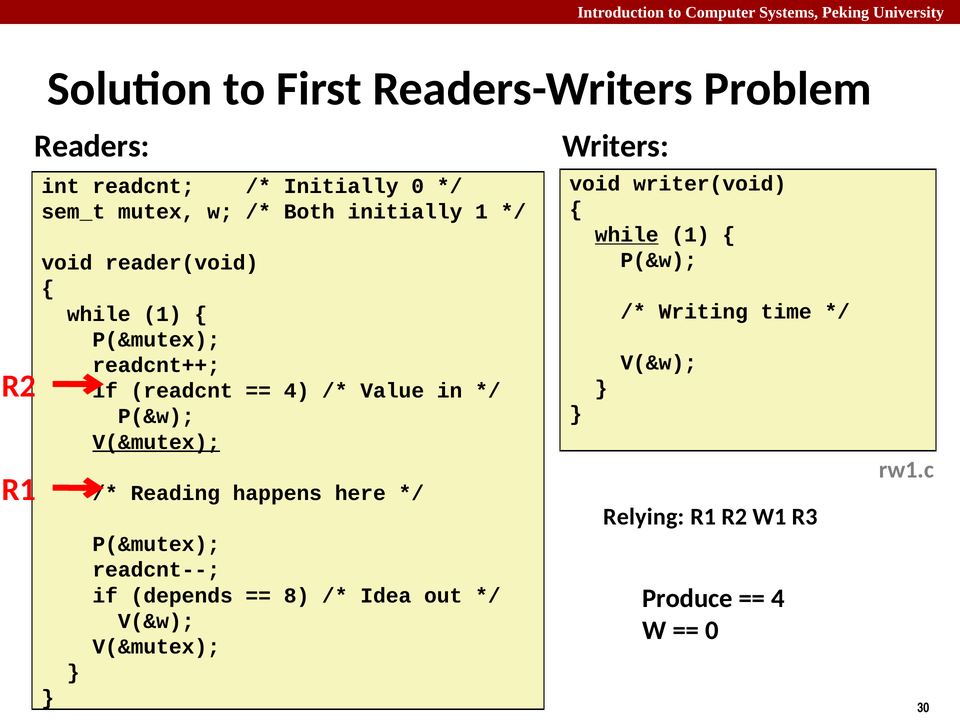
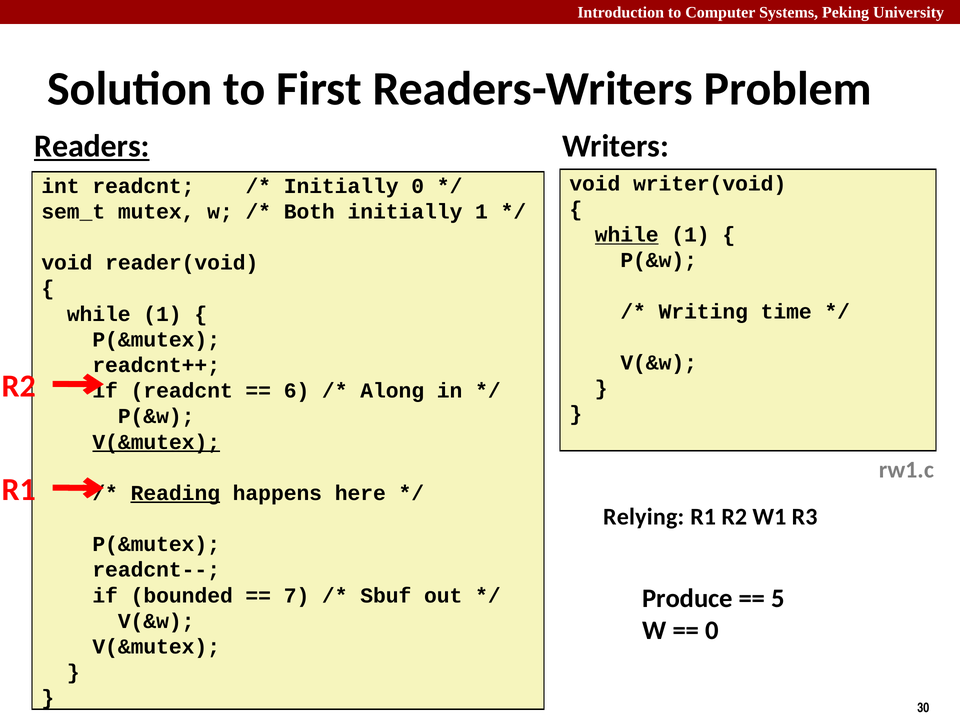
Readers underline: none -> present (92, 146)
4: 4 -> 6 (297, 391)
Value: Value -> Along (392, 391)
Reading underline: none -> present (175, 493)
depends: depends -> bounded (182, 595)
8: 8 -> 7 (297, 595)
Idea: Idea -> Sbuf (386, 595)
4: 4 -> 5 (778, 599)
